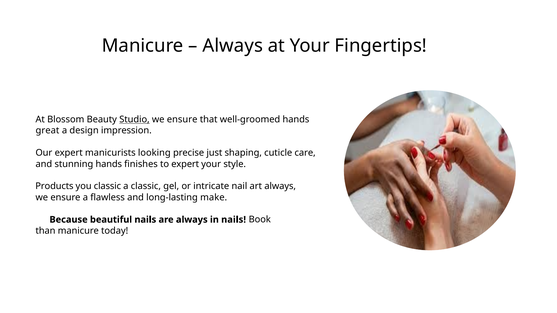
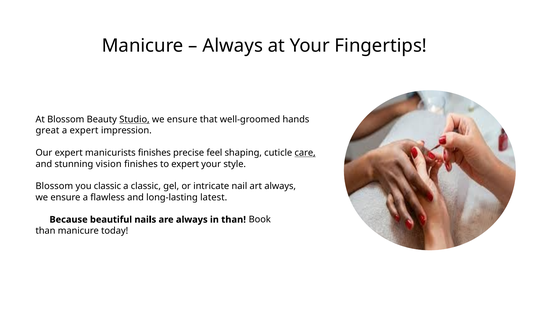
a design: design -> expert (84, 131)
manicurists looking: looking -> finishes (154, 153)
just: just -> feel (214, 153)
care underline: none -> present (305, 153)
stunning hands: hands -> vision (109, 164)
Products: Products -> Blossom (54, 186)
make: make -> latest (214, 198)
in nails: nails -> than (234, 220)
